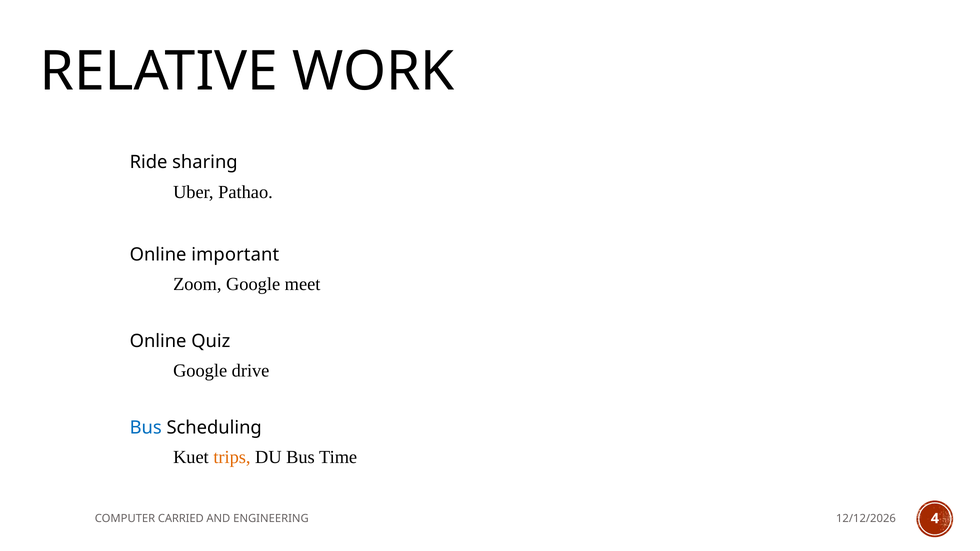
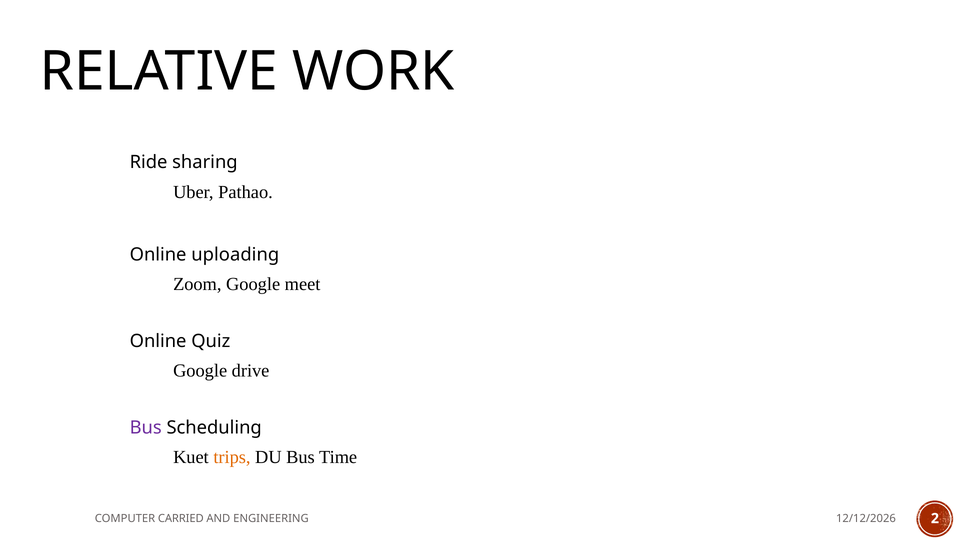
important: important -> uploading (235, 255)
Bus colour: blue -> purple (146, 428)
4: 4 -> 2 (935, 519)
